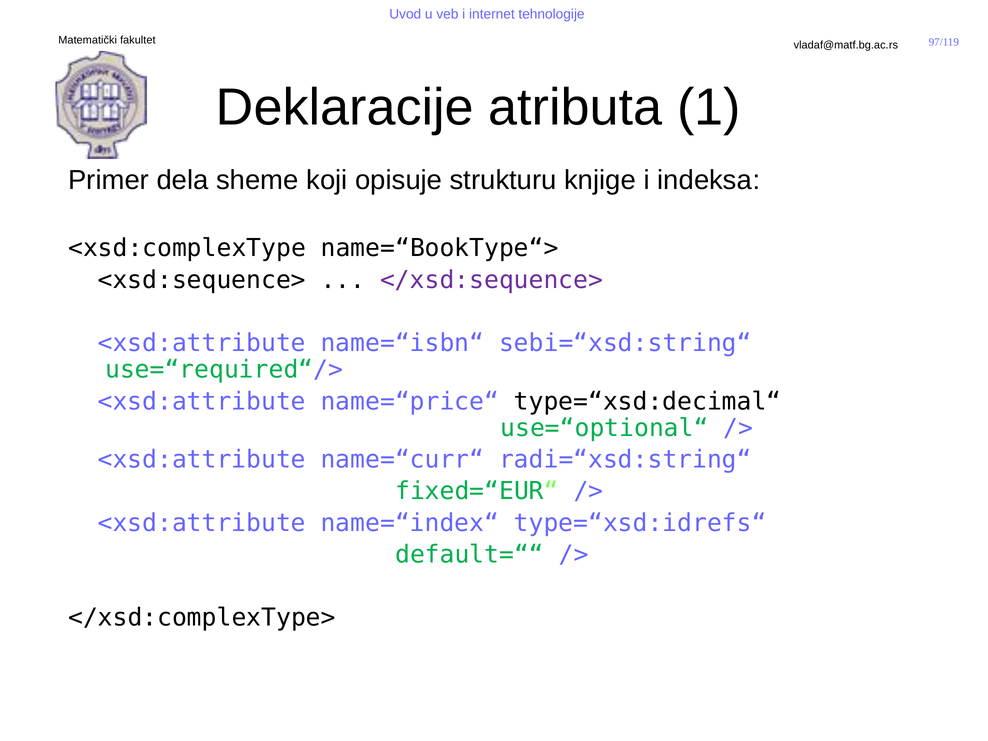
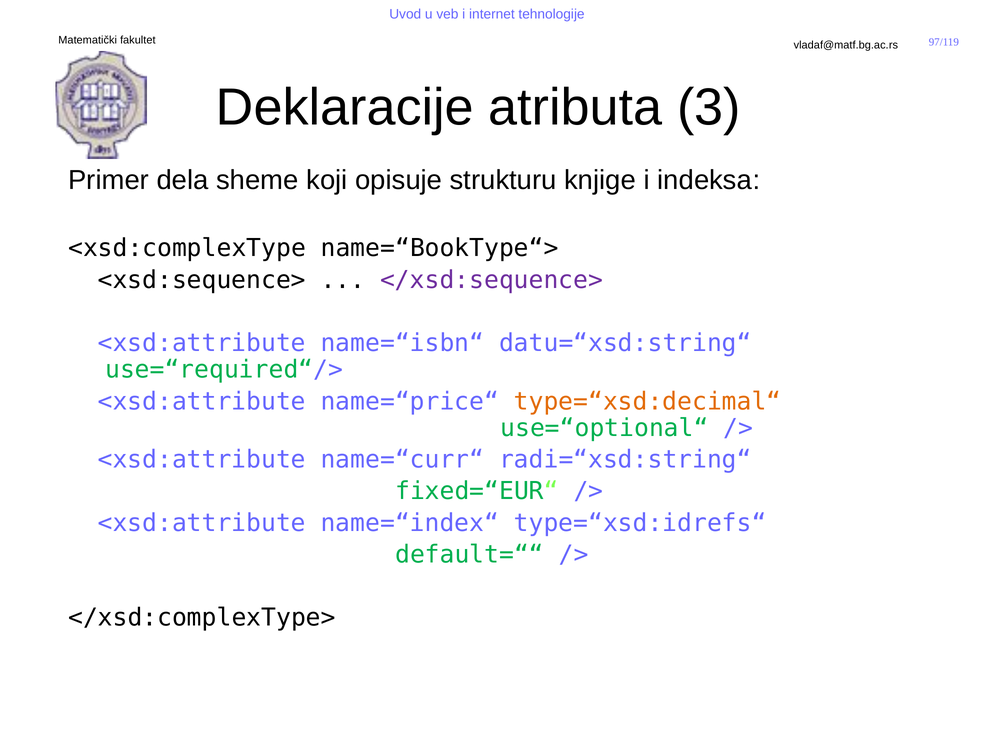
1: 1 -> 3 (709, 108)
sebi=“xsd:string“: sebi=“xsd:string“ -> datu=“xsd:string“ (625, 343)
type=“xsd:decimal“ colour: black -> orange (648, 401)
